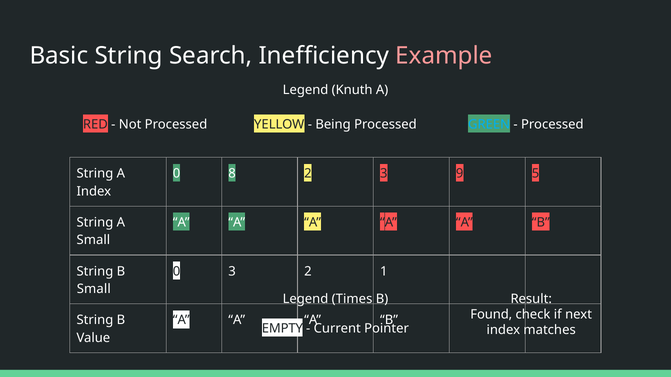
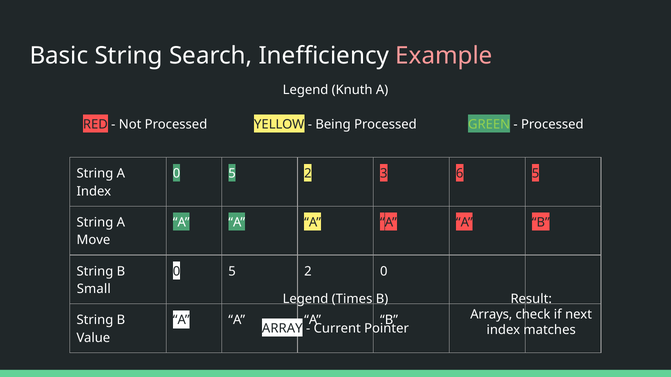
GREEN colour: light blue -> light green (489, 124)
8: 8 -> 5 (232, 174)
9: 9 -> 6 (460, 174)
Small: Small -> Move (93, 240)
3: 3 -> 5 (232, 272)
2 1: 1 -> 0 (384, 272)
Found: Found -> Arrays (491, 315)
EMPTY: EMPTY -> ARRAY (282, 329)
